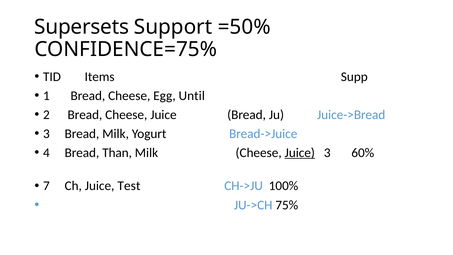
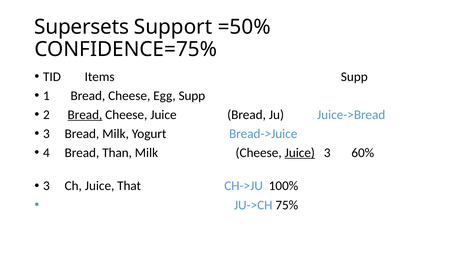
Egg Until: Until -> Supp (192, 96)
Bread underline: none -> present (85, 115)
7: 7 -> 3 (46, 186)
Test: Test -> That (129, 186)
